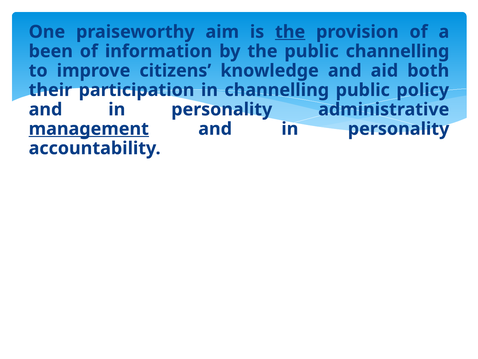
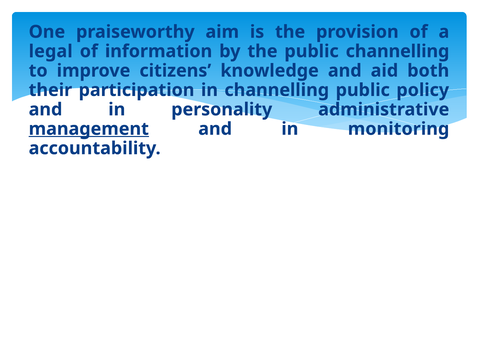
the underline: present -> none (290, 32)
been: been -> legal (51, 51)
personality: personality -> monitoring (399, 129)
